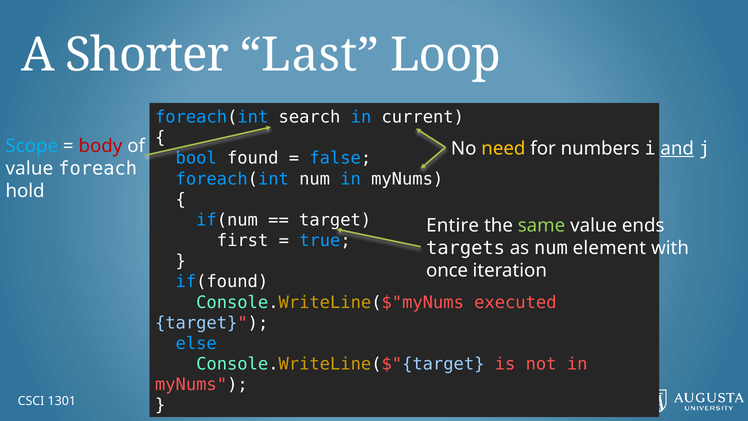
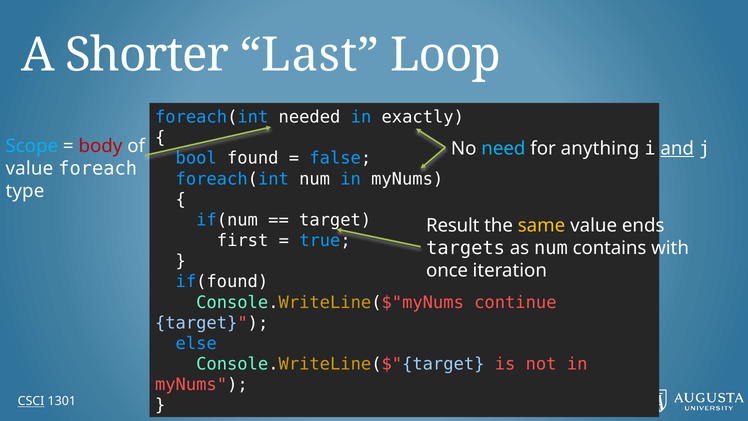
search: search -> needed (310, 117)
current: current -> exactly (423, 117)
need colour: yellow -> light blue (503, 149)
numbers: numbers -> anything (600, 149)
hold: hold -> type (25, 191)
Entire: Entire -> Result (453, 225)
same colour: light green -> yellow (542, 225)
element: element -> contains (610, 248)
executed: executed -> continue (515, 302)
CSCI underline: none -> present (31, 401)
